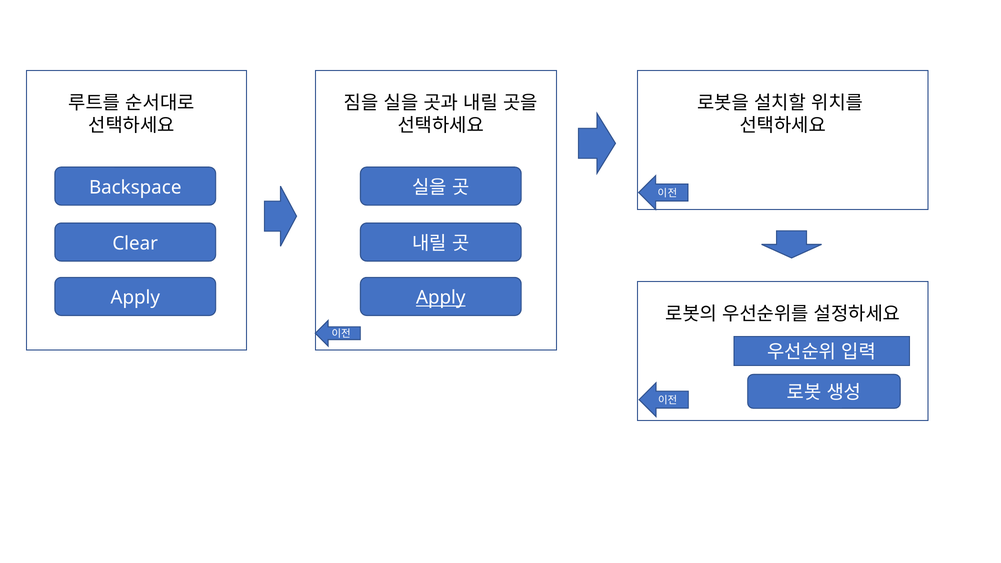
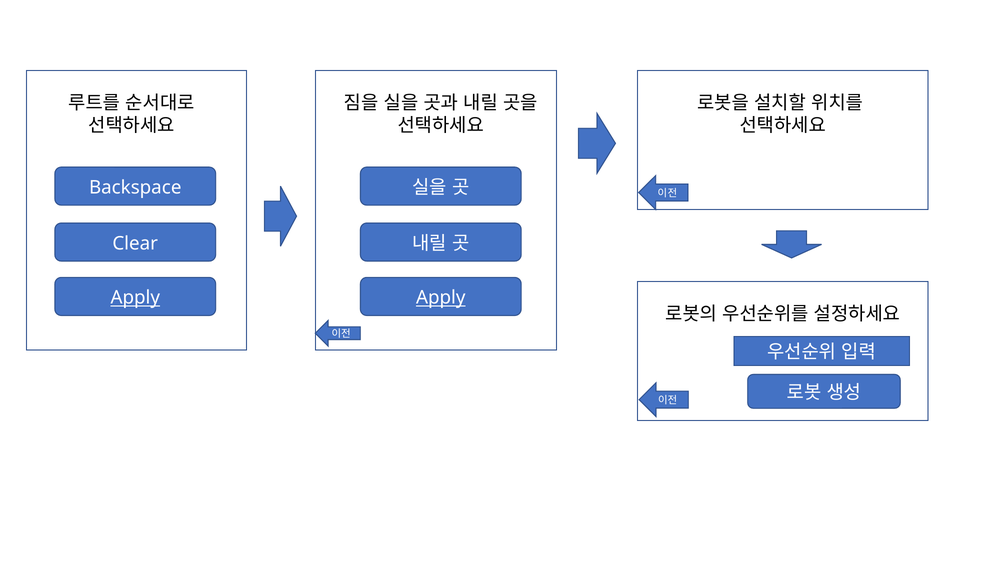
Apply underline: none -> present (135, 298)
